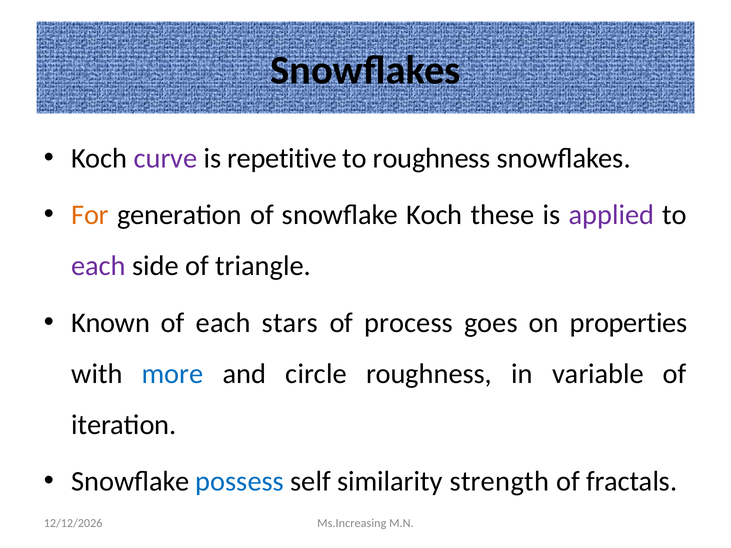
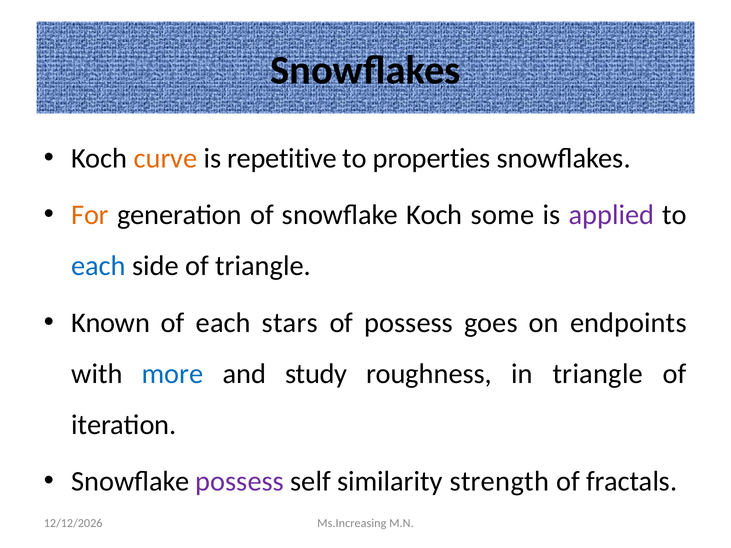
curve colour: purple -> orange (166, 158)
to roughness: roughness -> properties (432, 158)
these: these -> some (503, 215)
each colour: purple -> blue (99, 266)
of process: process -> possess (409, 323)
properties: properties -> endpoints (628, 323)
circle: circle -> study (316, 374)
in variable: variable -> triangle (598, 374)
possess colour: blue -> purple (240, 482)
